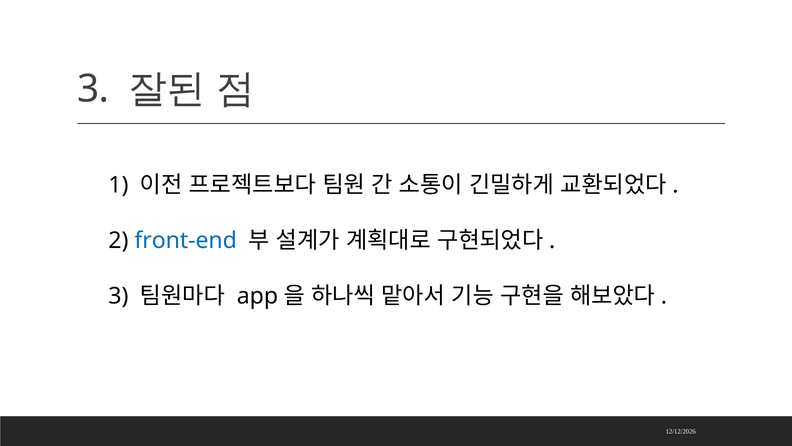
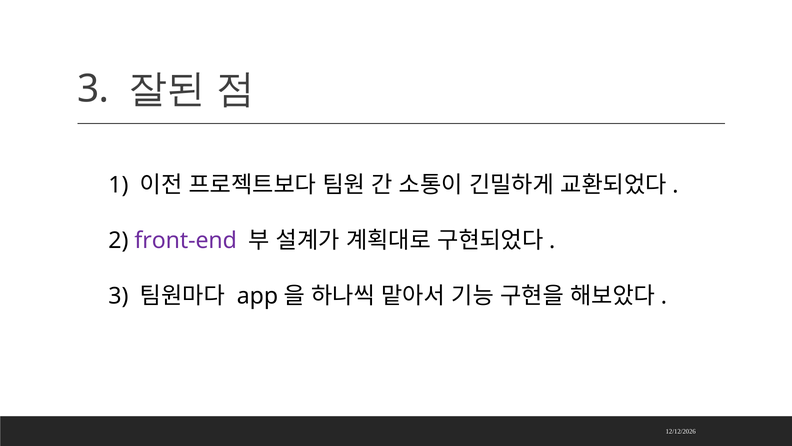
front-end colour: blue -> purple (186, 241)
